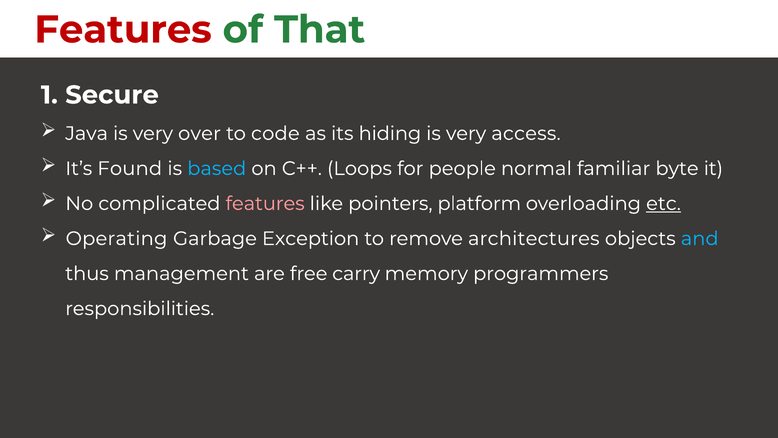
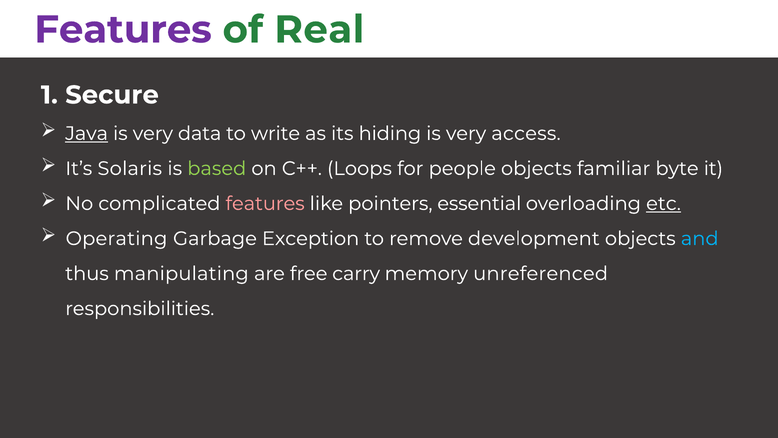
Features colour: red -> purple (123, 30)
That: That -> Real (319, 30)
Java underline: none -> present (87, 133)
over: over -> data (200, 133)
code: code -> write (276, 133)
Found: Found -> Solaris (130, 168)
based colour: light blue -> light green (217, 168)
people normal: normal -> objects (536, 168)
platform: platform -> essential (479, 203)
architectures: architectures -> development (534, 238)
management: management -> manipulating (181, 273)
programmers: programmers -> unreferenced (541, 273)
